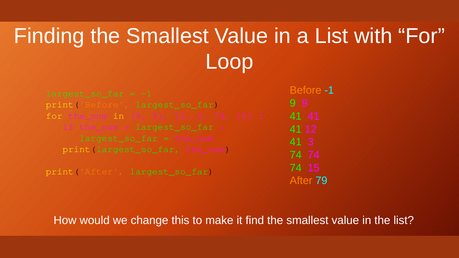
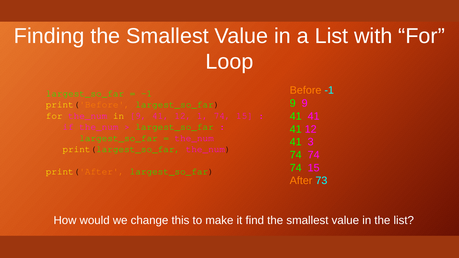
2: 2 -> 1 (202, 116)
79: 79 -> 73 (321, 181)
